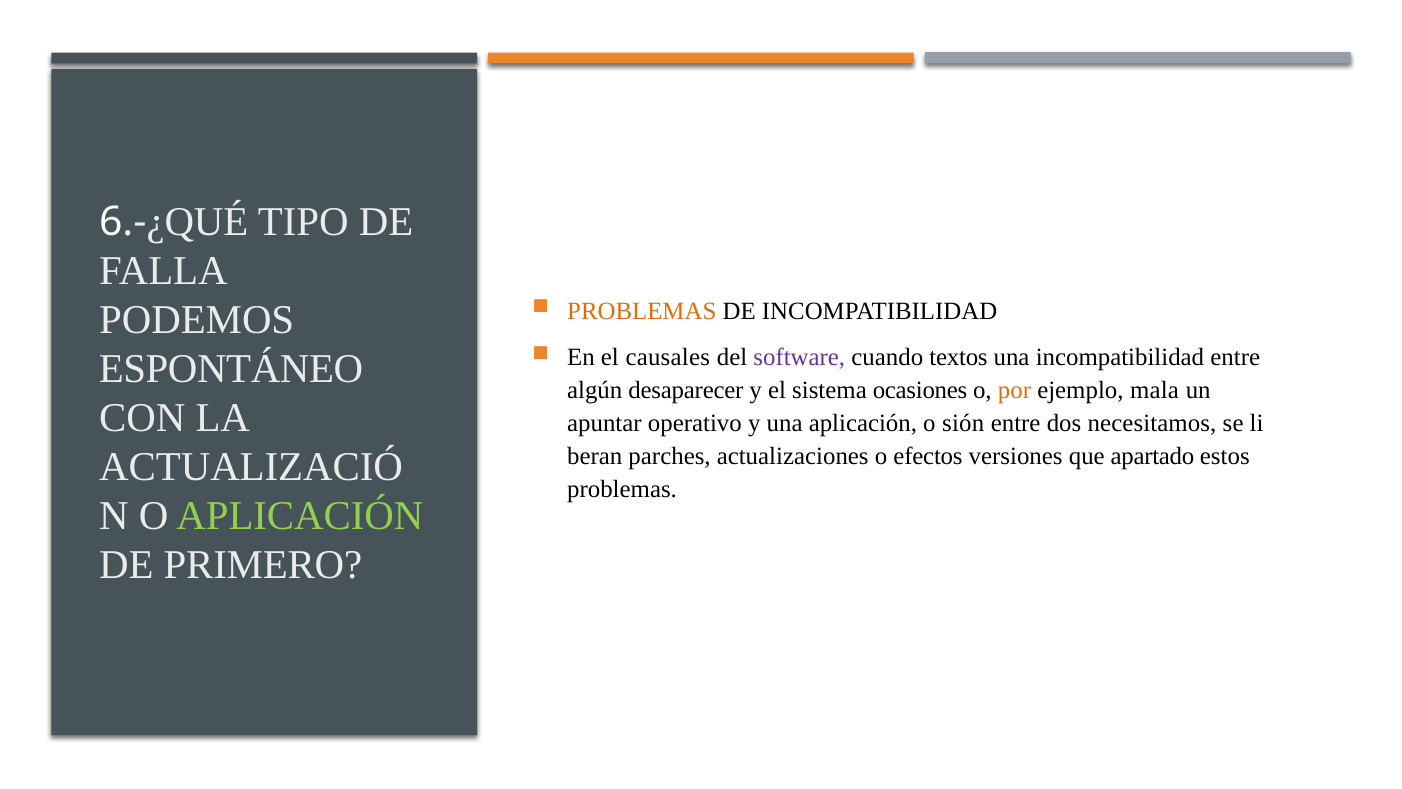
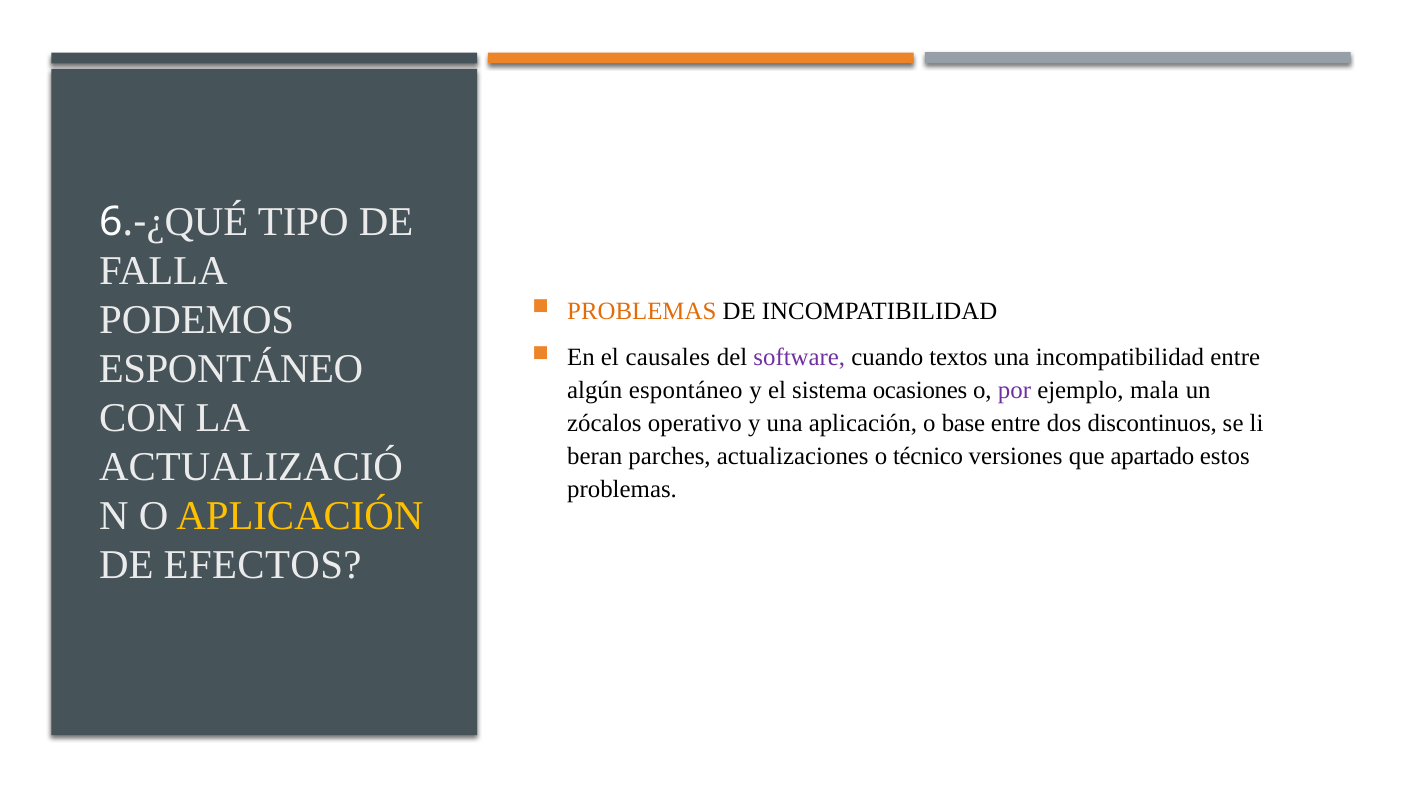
algún desaparecer: desaparecer -> espontáneo (686, 390)
por colour: orange -> purple (1014, 390)
apuntar: apuntar -> zócalos (604, 423)
sión: sión -> base (963, 423)
necesitamos: necesitamos -> discontinuos (1152, 423)
efectos: efectos -> técnico (928, 456)
APLICACIÓN colour: light green -> yellow (300, 515)
PRIMERO: PRIMERO -> EFECTOS (263, 564)
